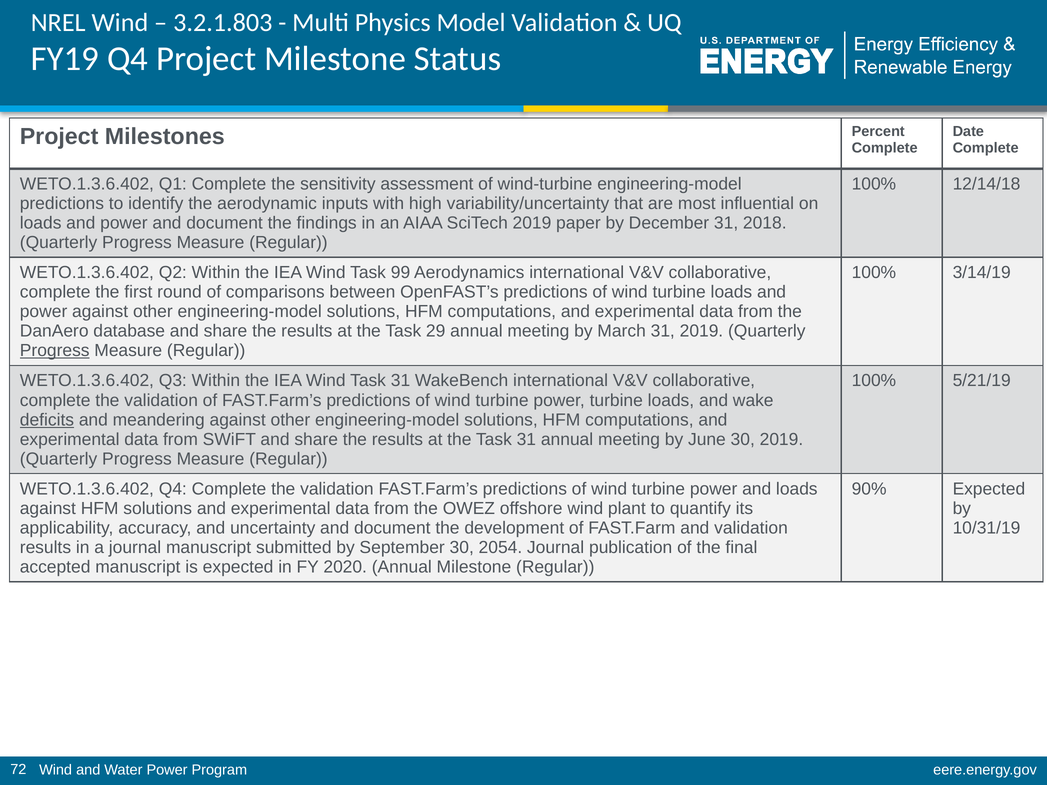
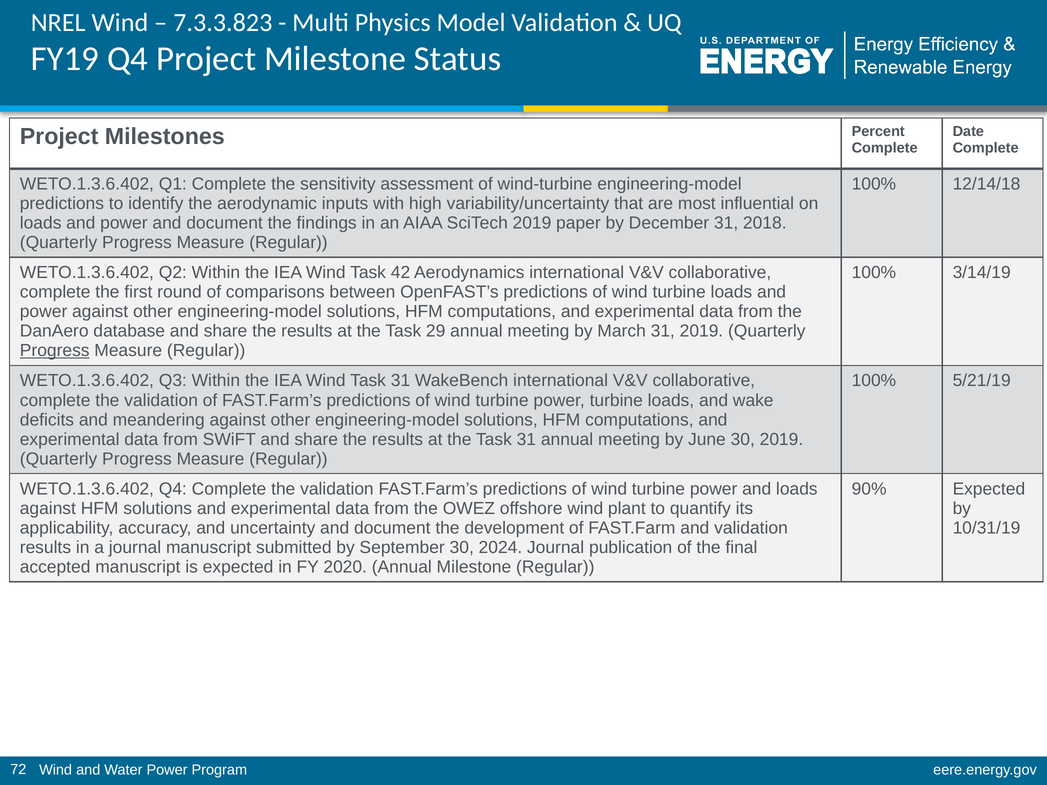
3.2.1.803: 3.2.1.803 -> 7.3.3.823 (223, 22)
99: 99 -> 42 (400, 273)
deficits underline: present -> none (47, 420)
2054: 2054 -> 2024 (500, 548)
